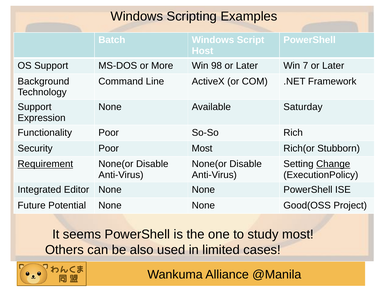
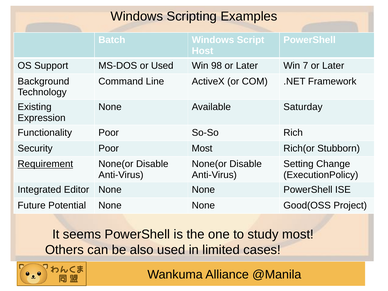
or More: More -> Used (162, 66)
Support: Support -> Existing (35, 107)
Change underline: present -> none (333, 164)
